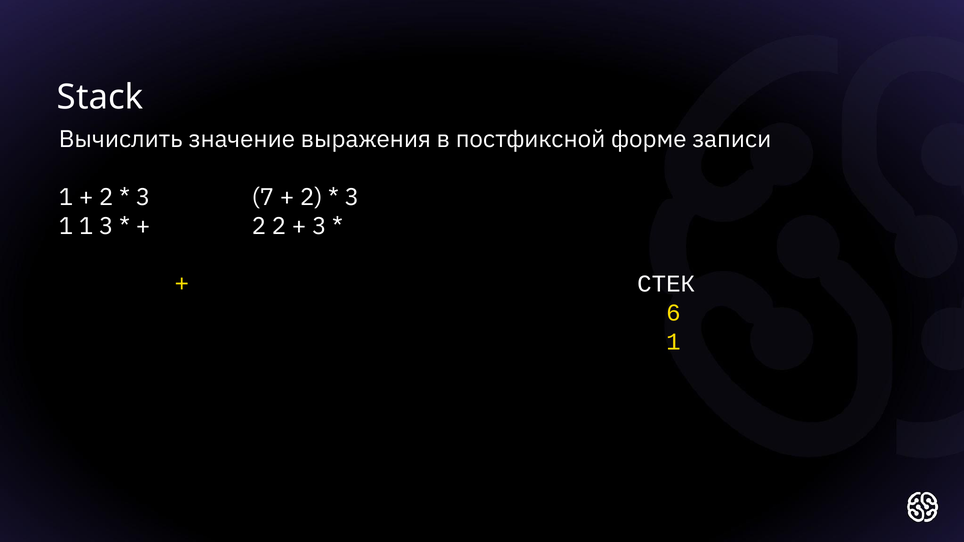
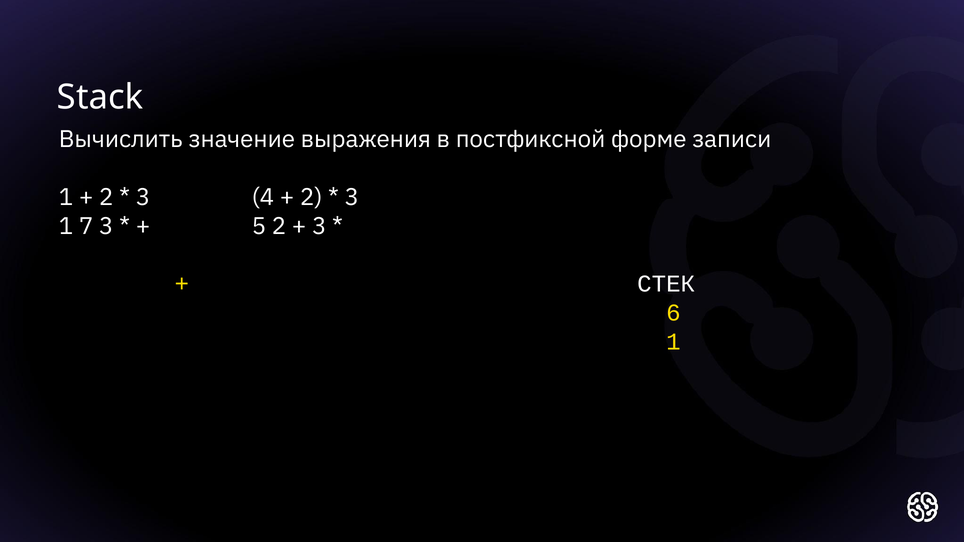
7: 7 -> 4 (263, 197)
1 1: 1 -> 7 (86, 226)
2: 2 -> 5 (259, 226)
